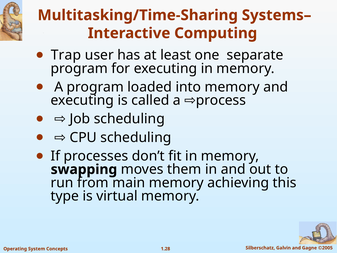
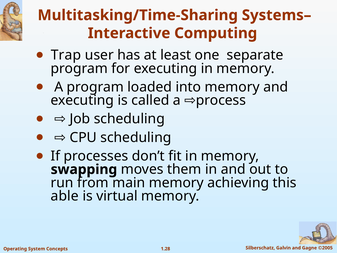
type: type -> able (65, 196)
